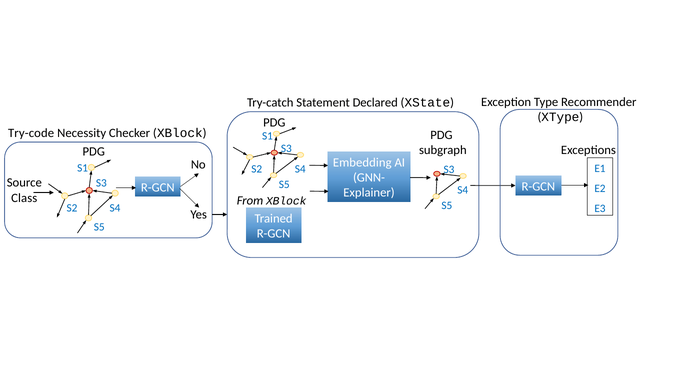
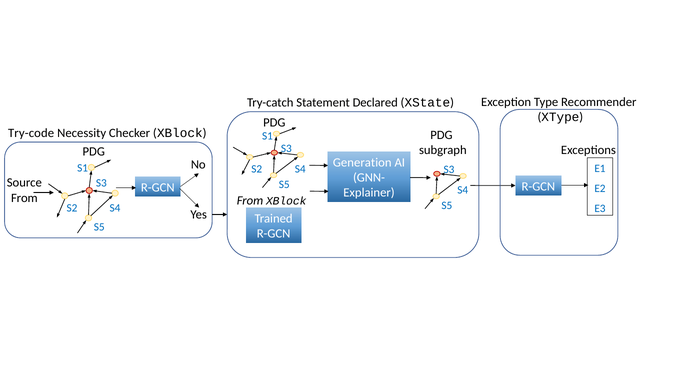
Embedding: Embedding -> Generation (362, 162)
Class: Class -> From (24, 198)
